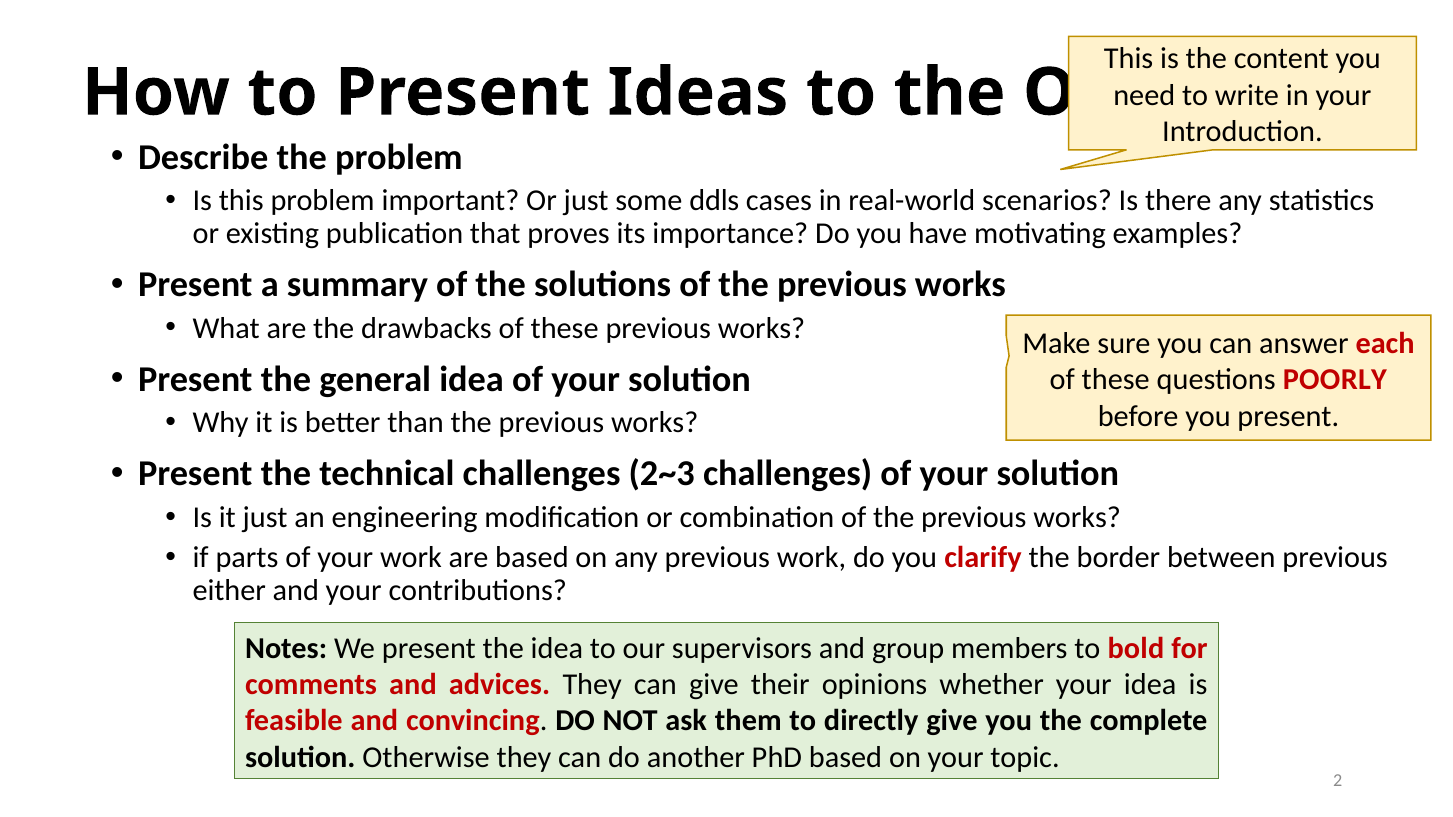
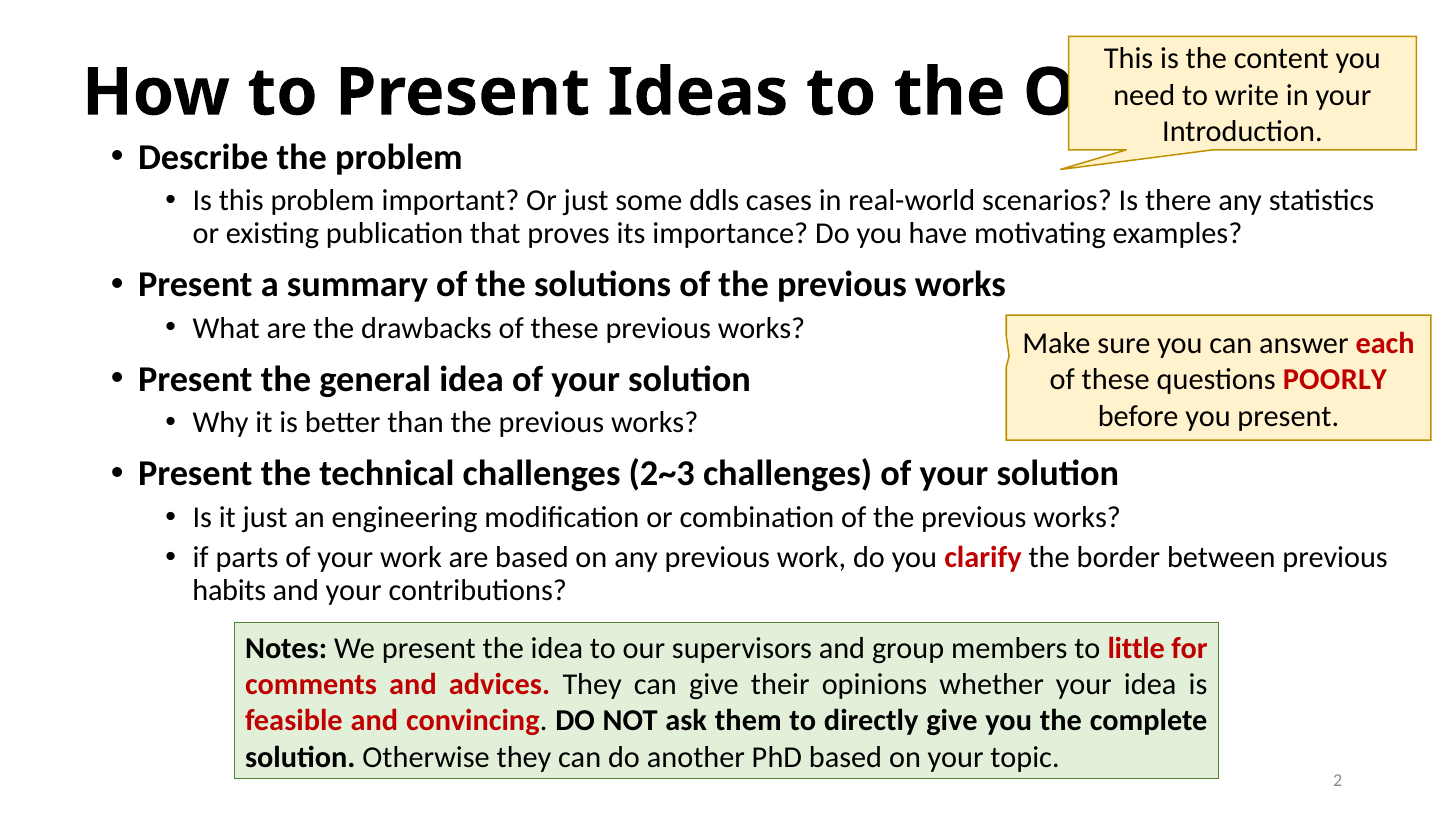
either: either -> habits (229, 590)
bold: bold -> little (1136, 649)
